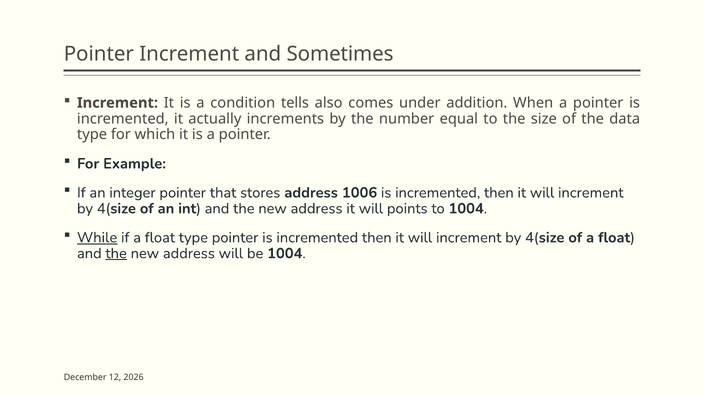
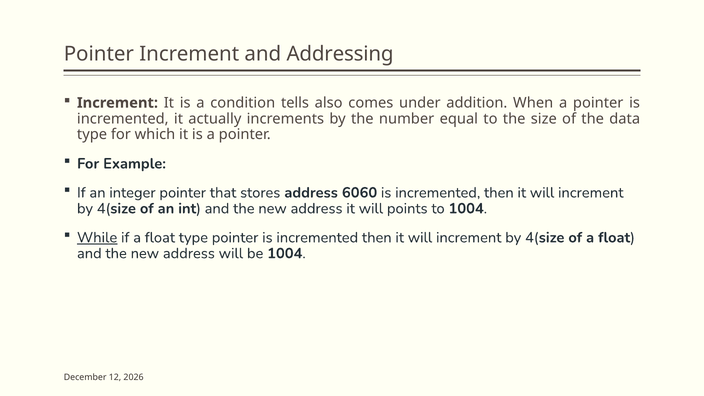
Sometimes: Sometimes -> Addressing (340, 54)
1006: 1006 -> 6060 (360, 193)
the underline: present -> none (116, 253)
